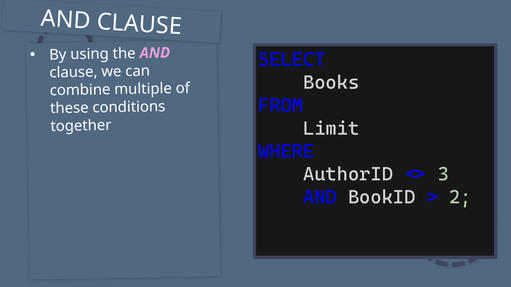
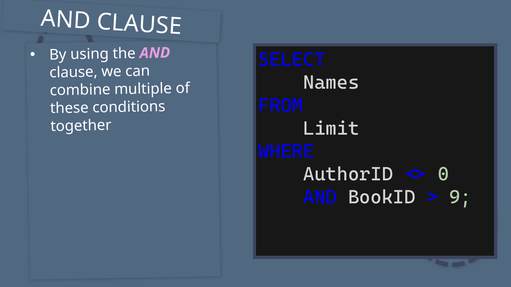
Books: Books -> Names (331, 83)
3: 3 -> 0 (443, 175)
2: 2 -> 9 (460, 198)
